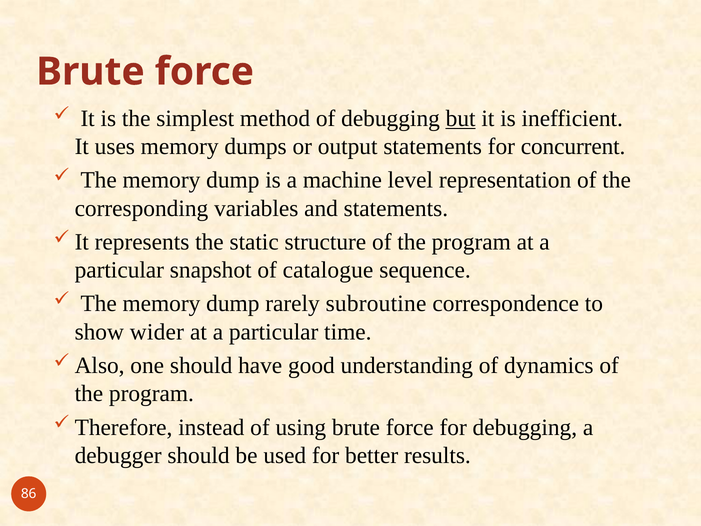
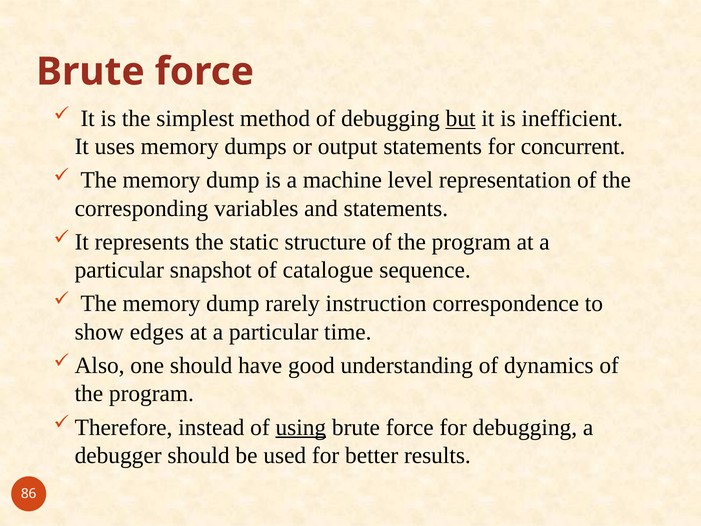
subroutine: subroutine -> instruction (376, 304)
wider: wider -> edges (157, 332)
using underline: none -> present (301, 427)
